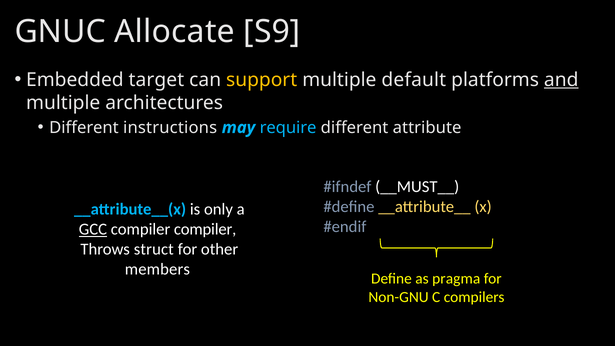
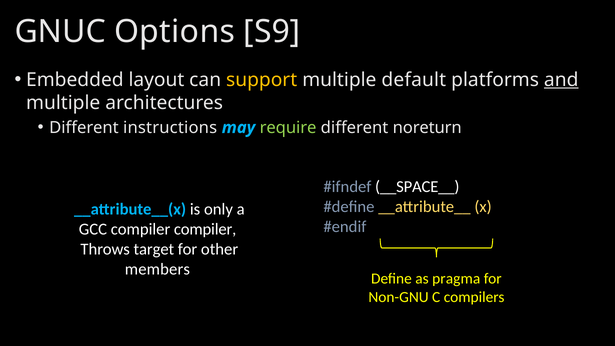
Allocate: Allocate -> Options (175, 32)
target: target -> layout (156, 80)
require colour: light blue -> light green (288, 127)
attribute: attribute -> noreturn (427, 127)
__MUST__: __MUST__ -> __SPACE__ (417, 187)
GCC underline: present -> none (93, 229)
struct: struct -> target (154, 249)
